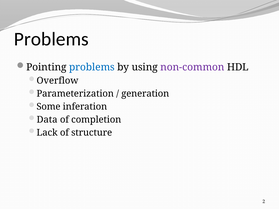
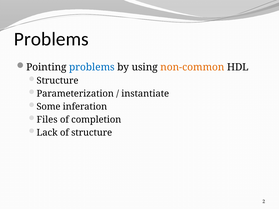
non-common colour: purple -> orange (192, 67)
Overflow: Overflow -> Structure (58, 81)
generation: generation -> instantiate (145, 94)
Data: Data -> Files (47, 120)
